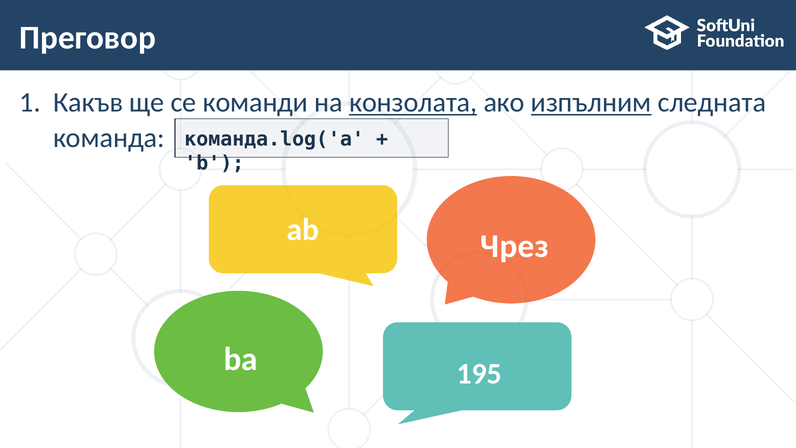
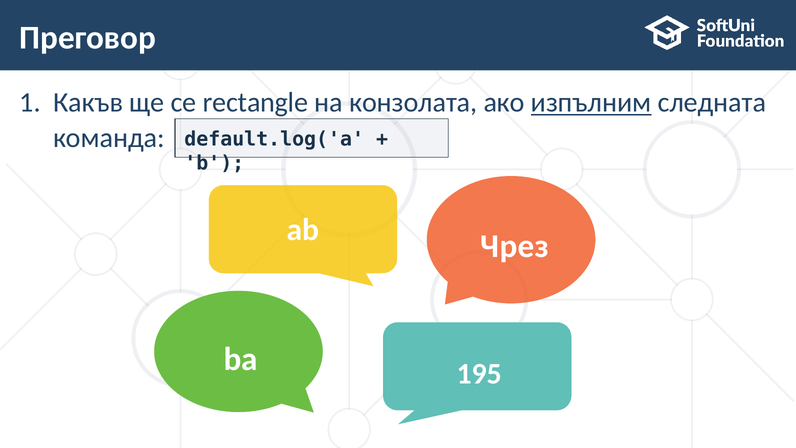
команди: команди -> rectangle (255, 103)
конзолата underline: present -> none (413, 103)
команда.log('a: команда.log('a -> default.log('a (274, 139)
